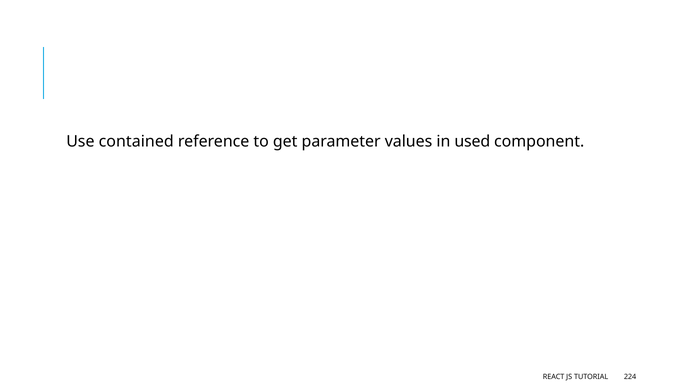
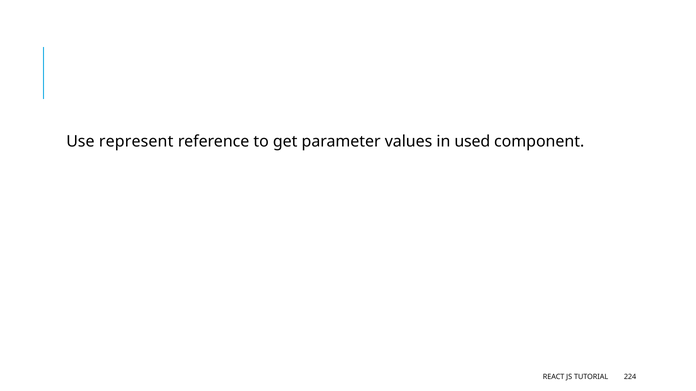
contained: contained -> represent (136, 142)
